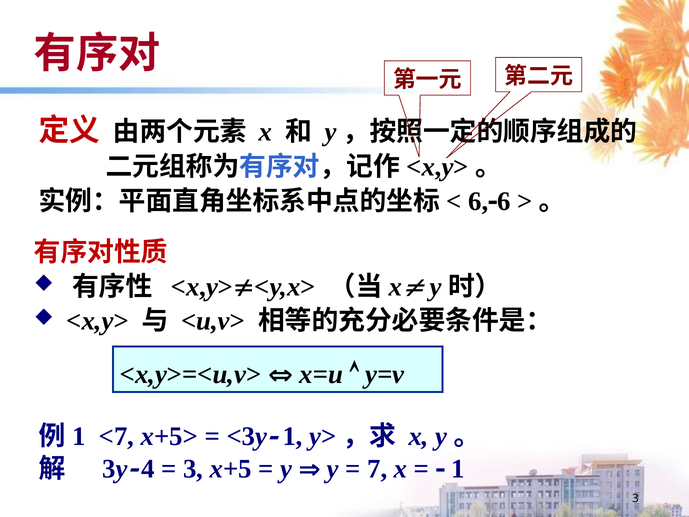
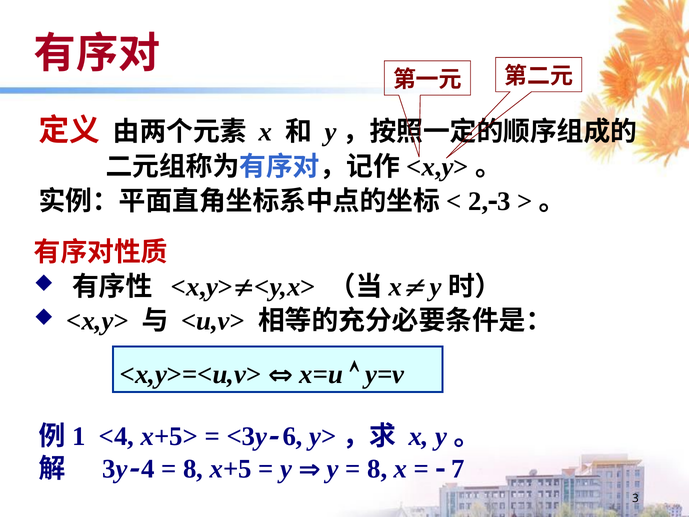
6: 6 -> 2 (478, 201)
6: 6 -> 3 (504, 201)
<7: <7 -> <4 (117, 436)
1: 1 -> 6 (293, 436)
3: 3 -> 8 (193, 469)
7: 7 -> 8 (377, 469)
1: 1 -> 7 (458, 469)
